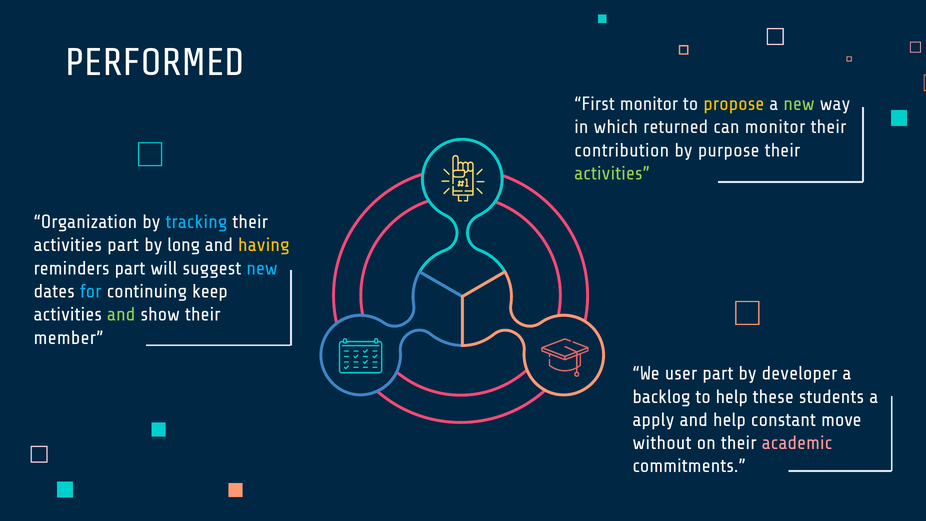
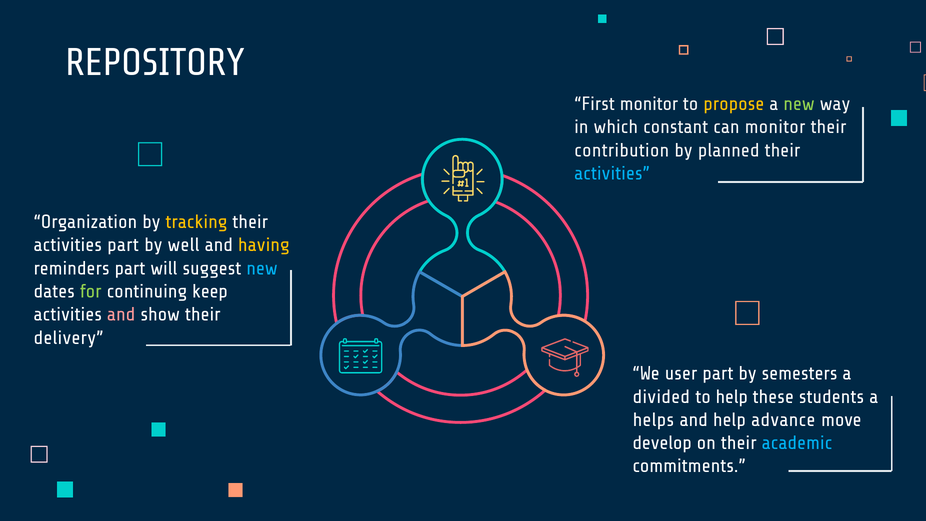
PERFORMED: PERFORMED -> REPOSITORY (155, 63)
returned: returned -> constant (676, 127)
purpose: purpose -> planned (729, 150)
activities colour: light green -> light blue (612, 173)
tracking colour: light blue -> yellow (196, 222)
long: long -> well (183, 245)
for colour: light blue -> light green (91, 291)
and colour: light green -> pink (121, 314)
member: member -> delivery (69, 338)
developer: developer -> semesters (800, 373)
backlog: backlog -> divided (661, 397)
apply: apply -> helps (653, 420)
constant: constant -> advance (783, 420)
without: without -> develop (662, 443)
academic colour: pink -> light blue (797, 443)
